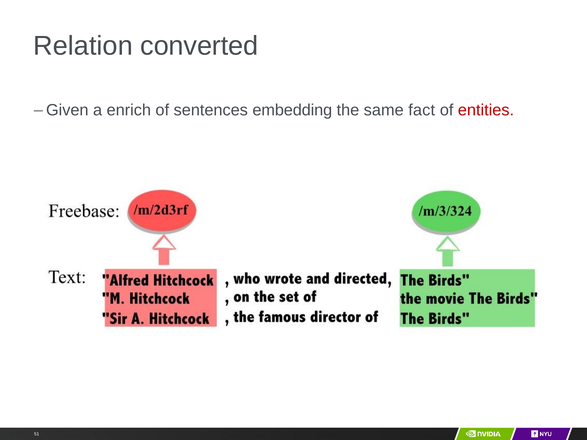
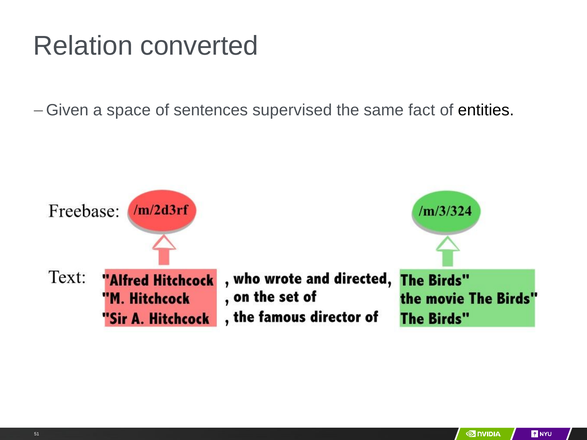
enrich: enrich -> space (129, 110)
embedding: embedding -> supervised (292, 110)
entities colour: red -> black (486, 110)
